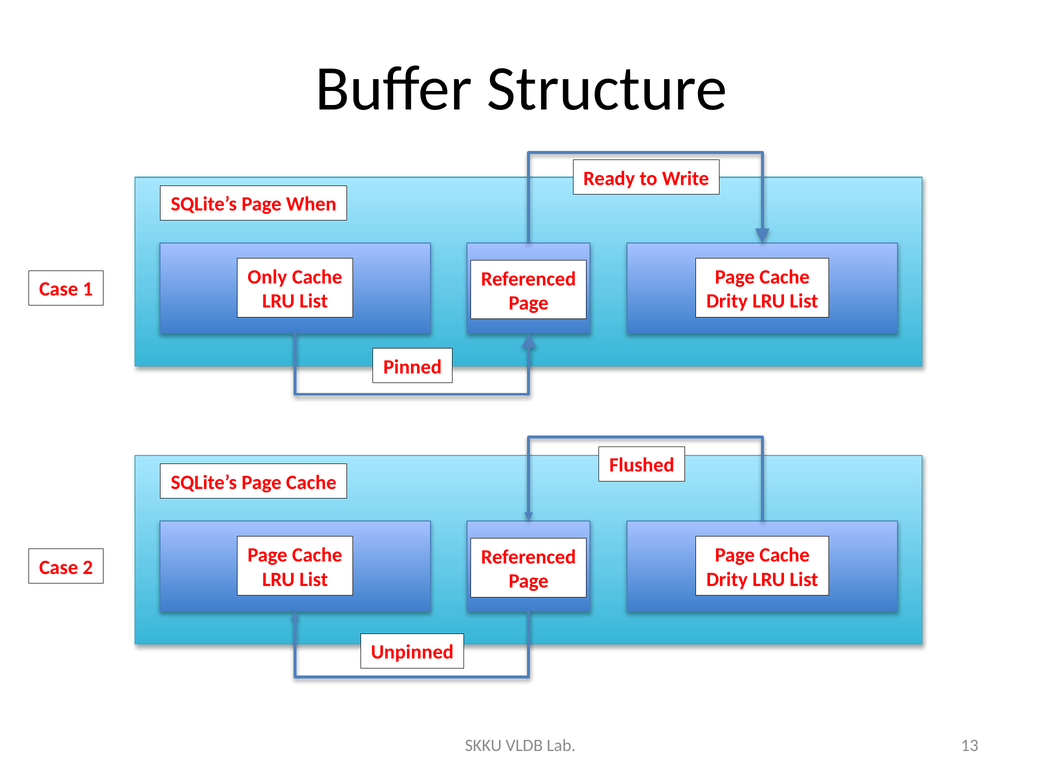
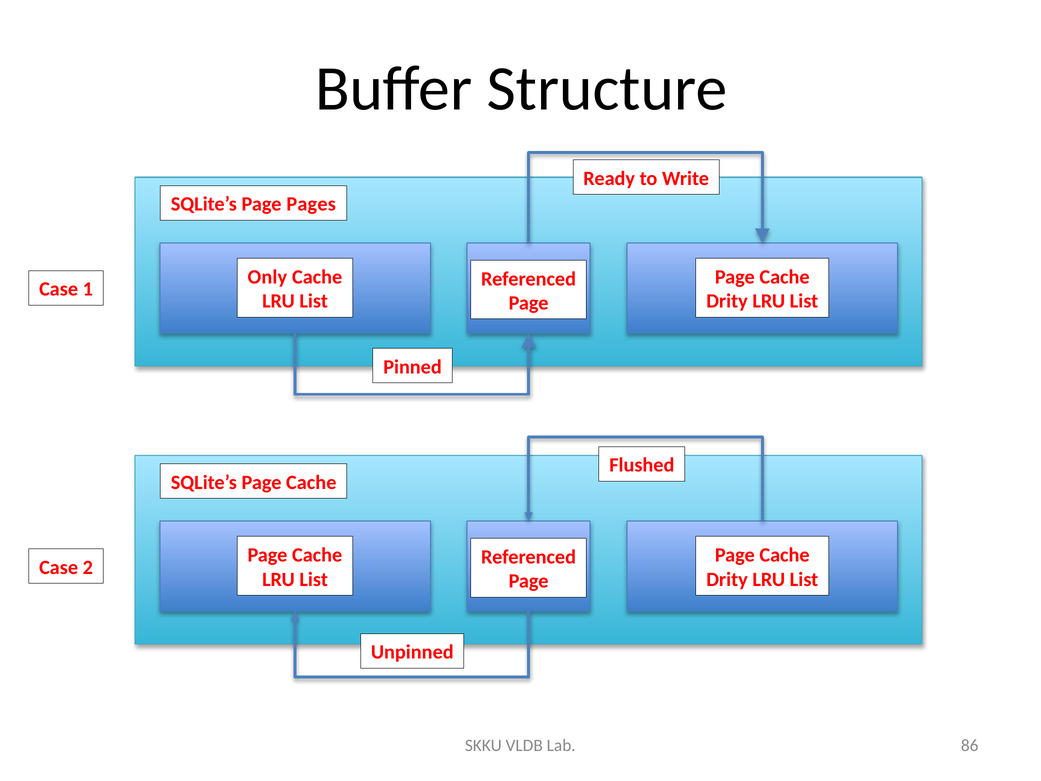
When: When -> Pages (311, 204)
13: 13 -> 86 (970, 745)
